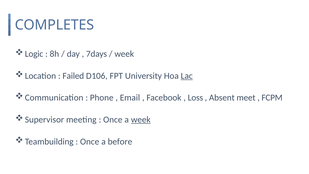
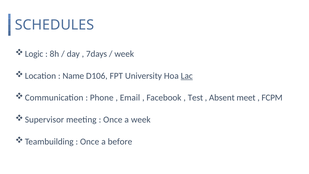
COMPLETES: COMPLETES -> SCHEDULES (54, 25)
Failed: Failed -> Name (73, 76)
Loss: Loss -> Test (195, 97)
week underline: present -> none (141, 119)
